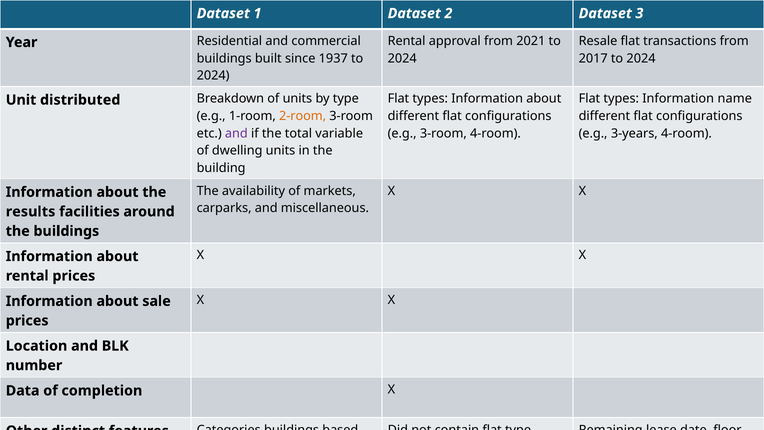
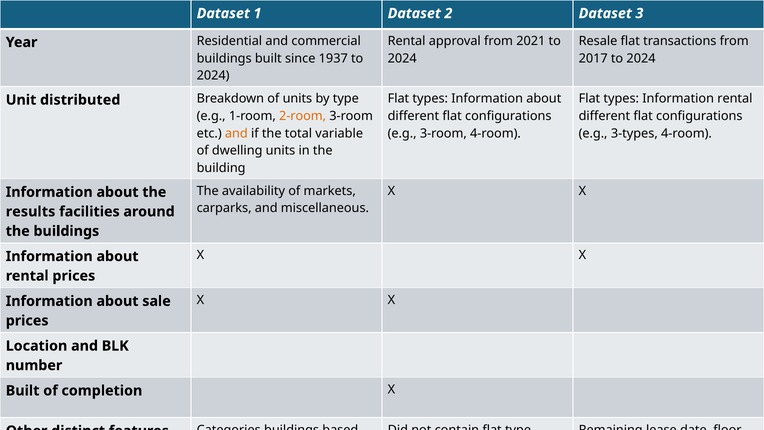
Information name: name -> rental (735, 99)
and colour: purple -> orange (236, 133)
3-years: 3-years -> 3-types (634, 133)
Data: Data -> Built (23, 390)
